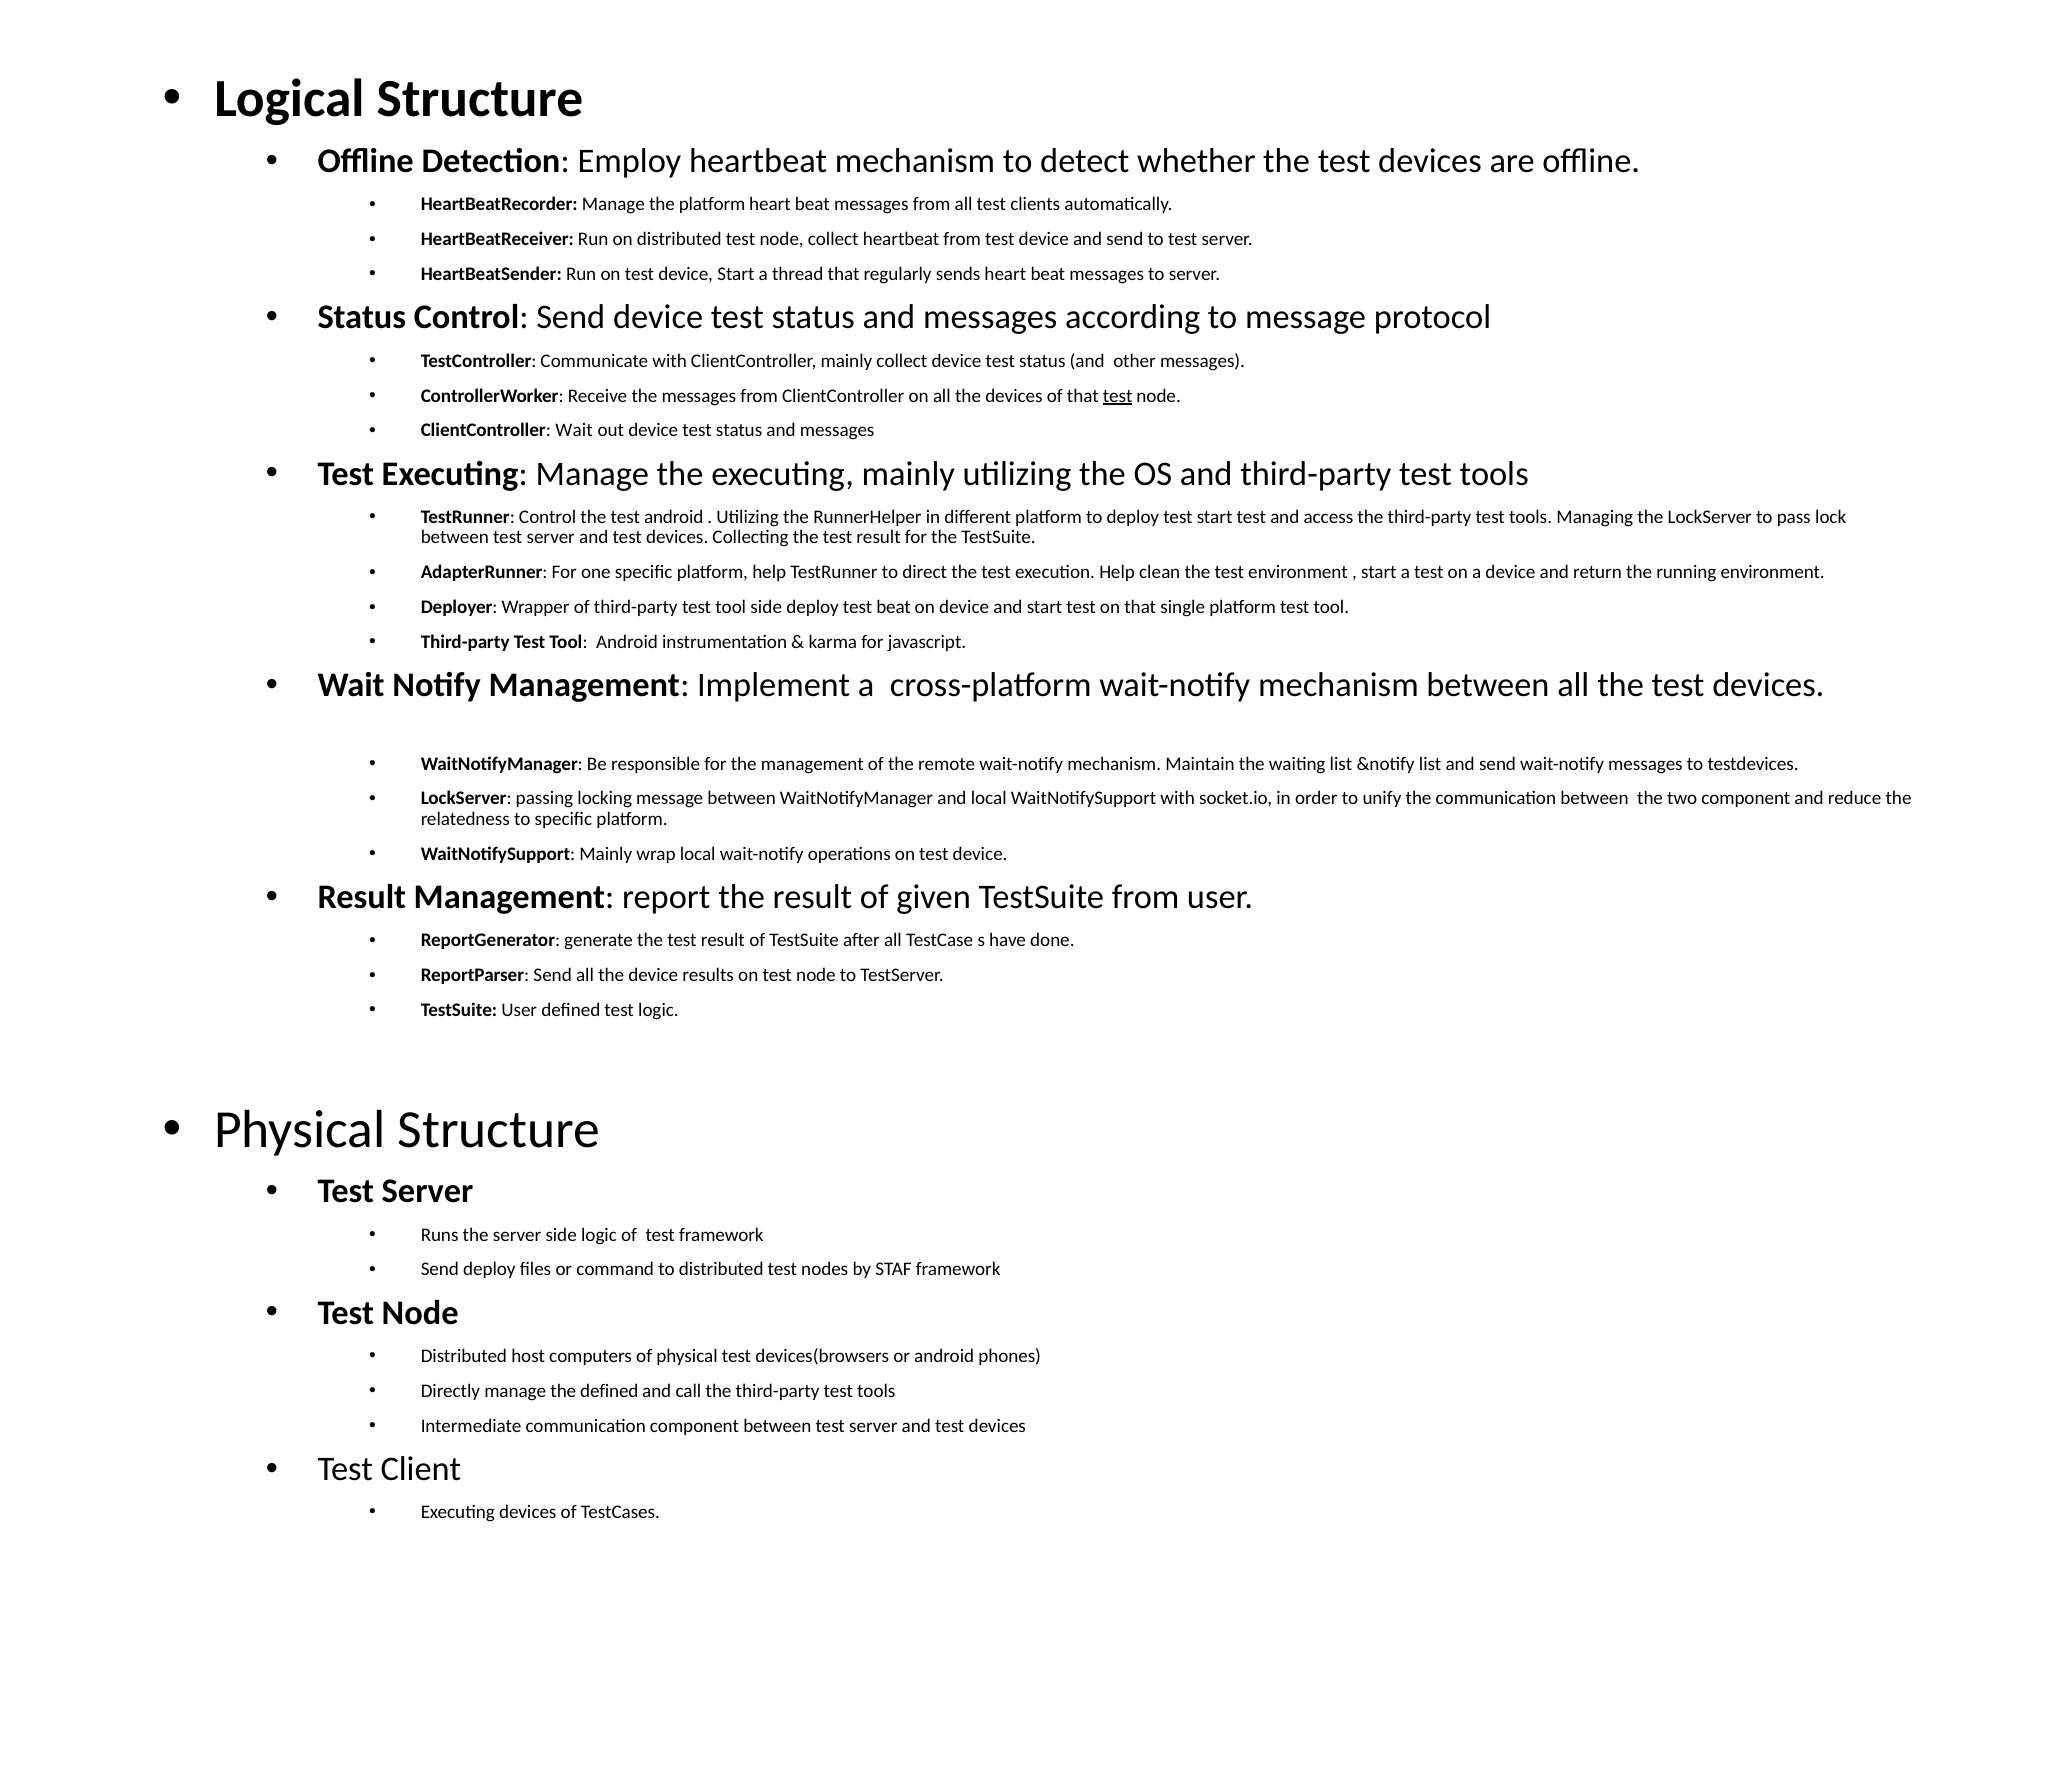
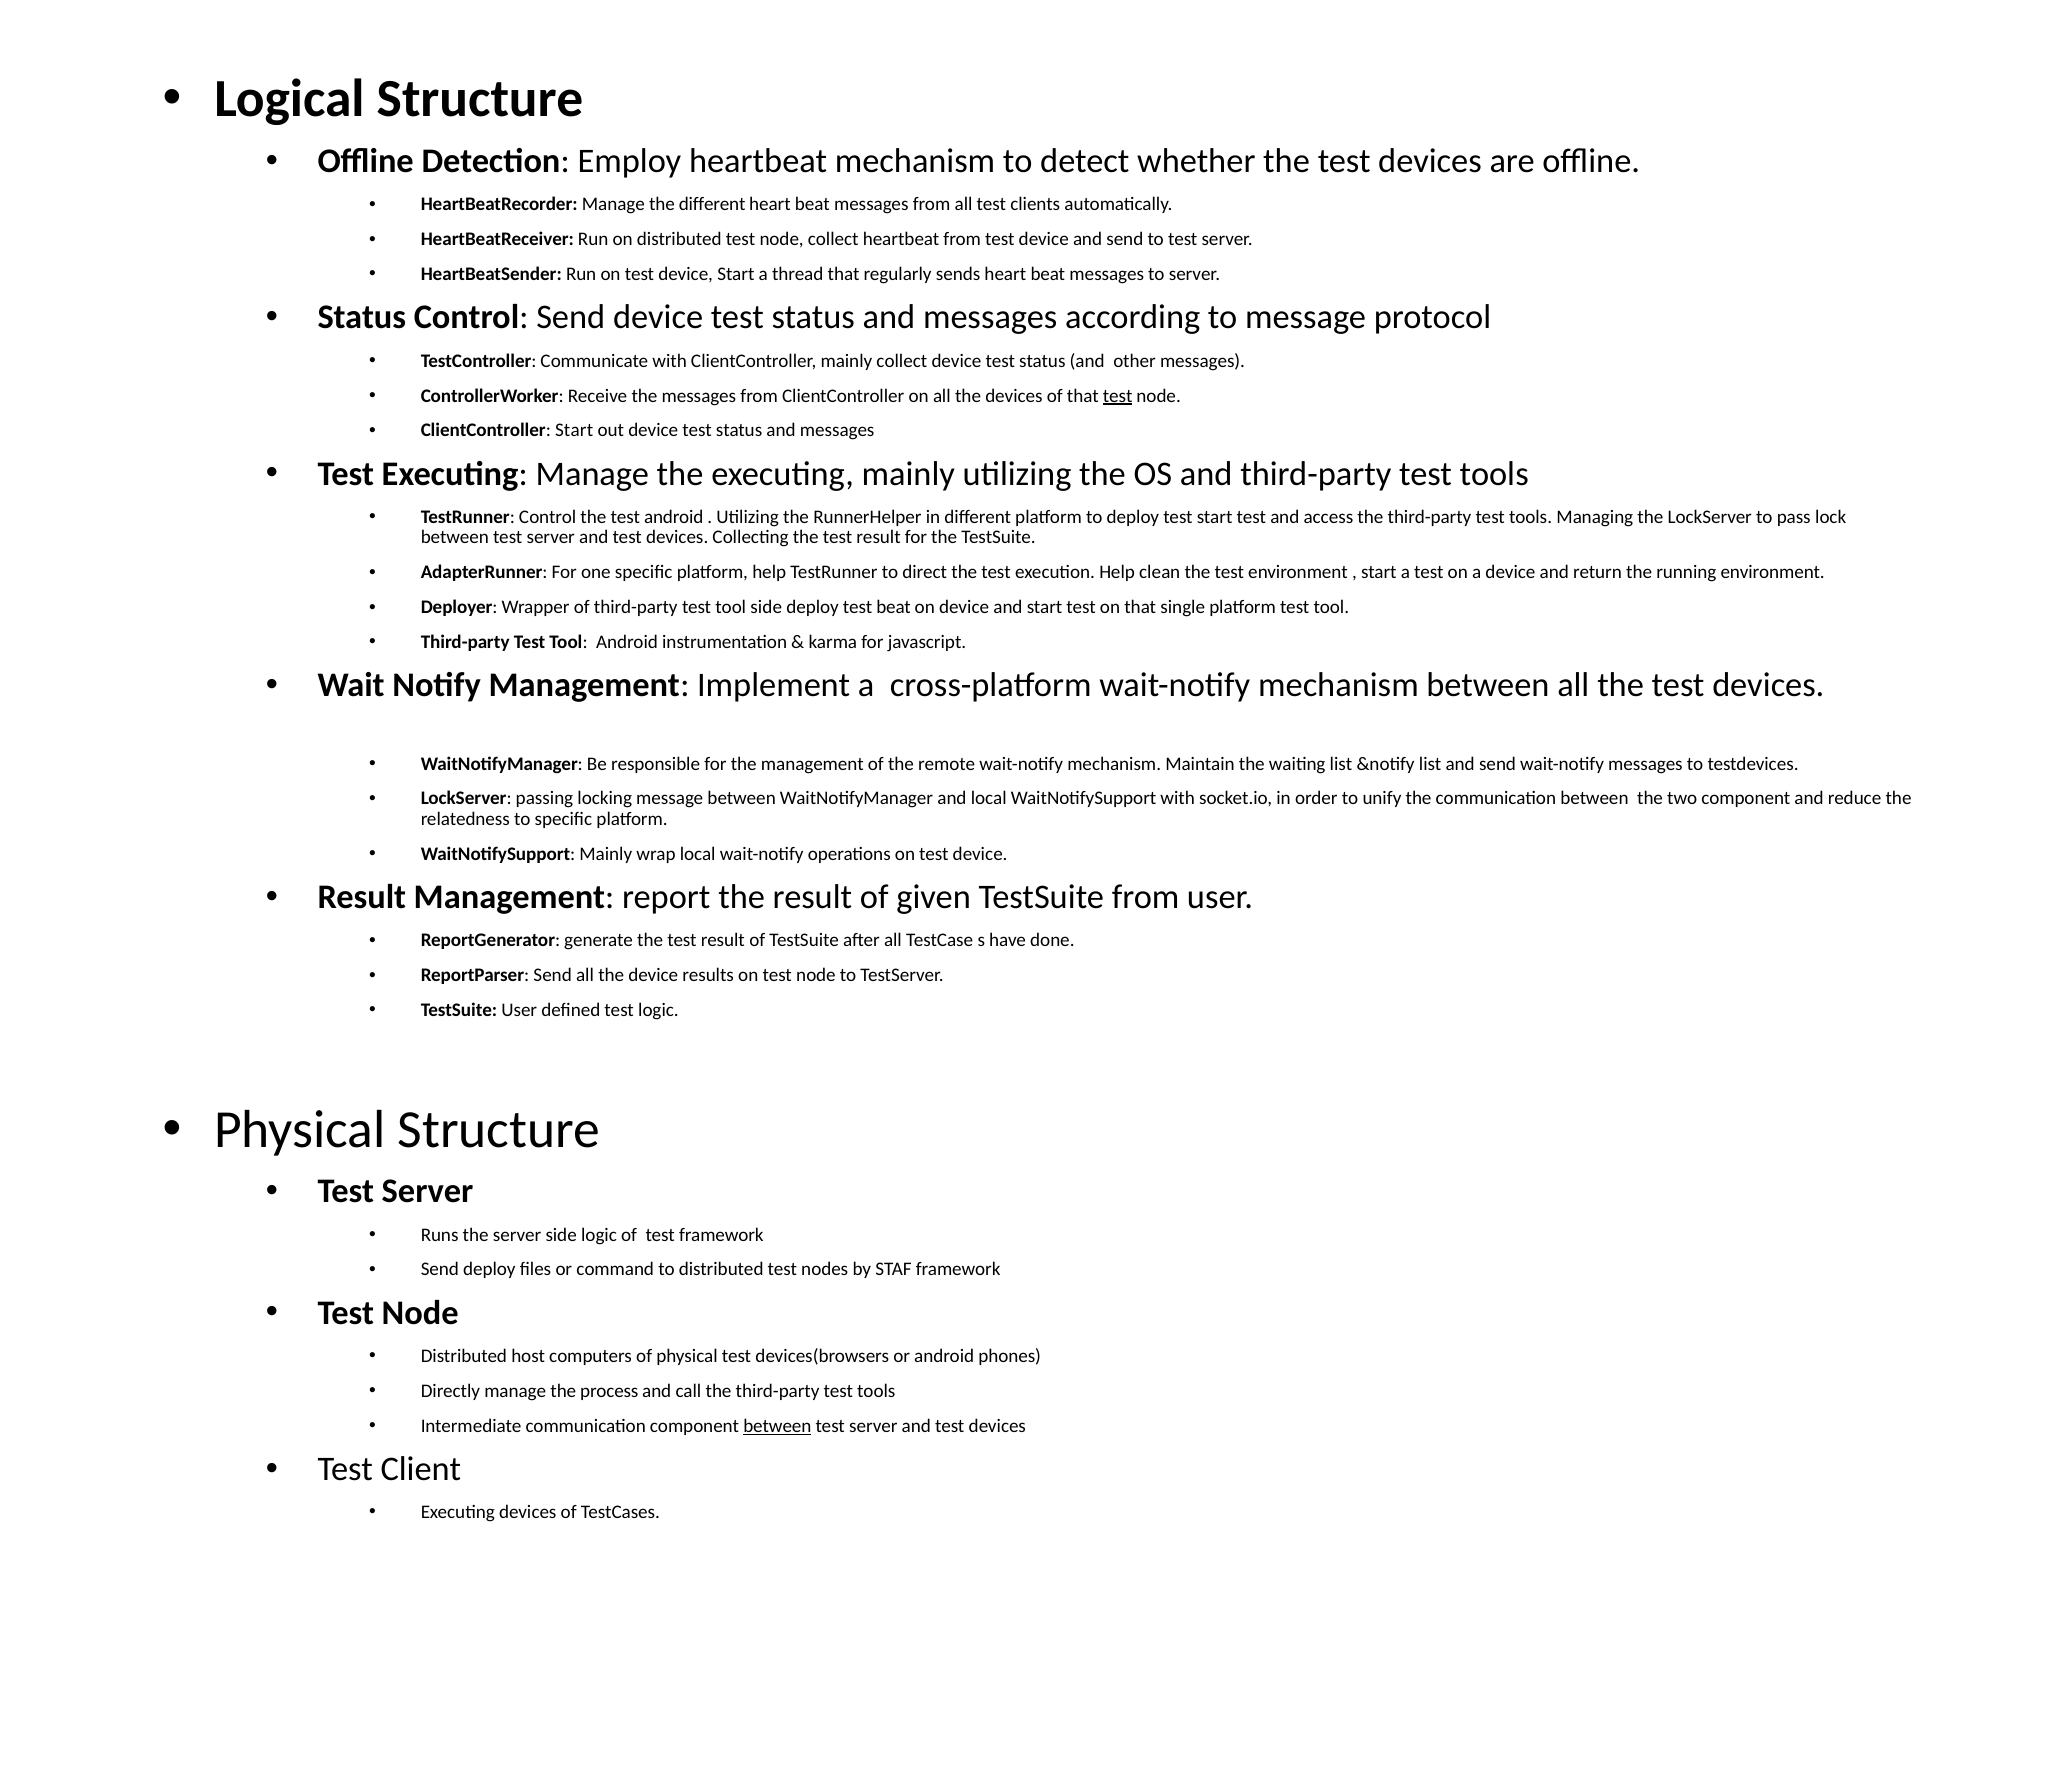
the platform: platform -> different (712, 205)
ClientController Wait: Wait -> Start (574, 431)
the defined: defined -> process (609, 1391)
between underline: none -> present (777, 1426)
